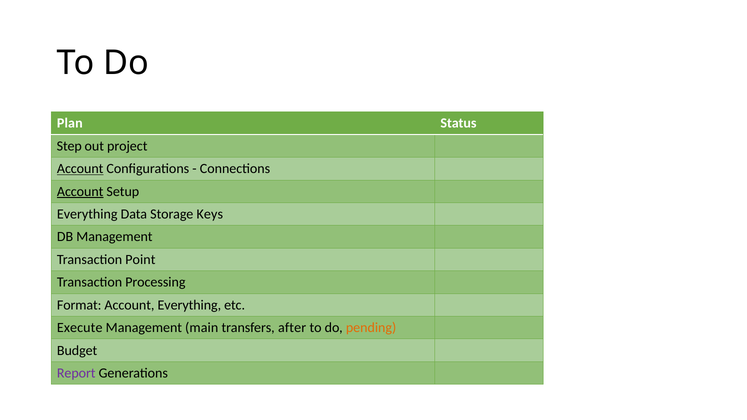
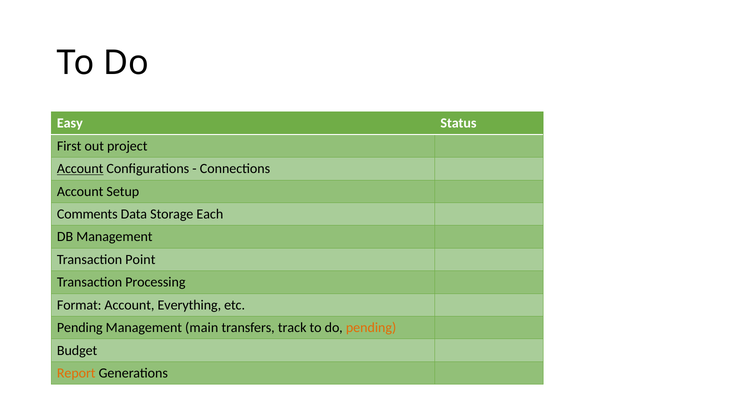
Plan: Plan -> Easy (70, 123)
Step: Step -> First (69, 146)
Account underline: present -> none (80, 192)
Everything: Everything -> Comments (87, 214)
Keys: Keys -> Each (210, 214)
Execute: Execute -> Pending (80, 328)
after: after -> track (292, 328)
Report colour: purple -> orange (76, 373)
